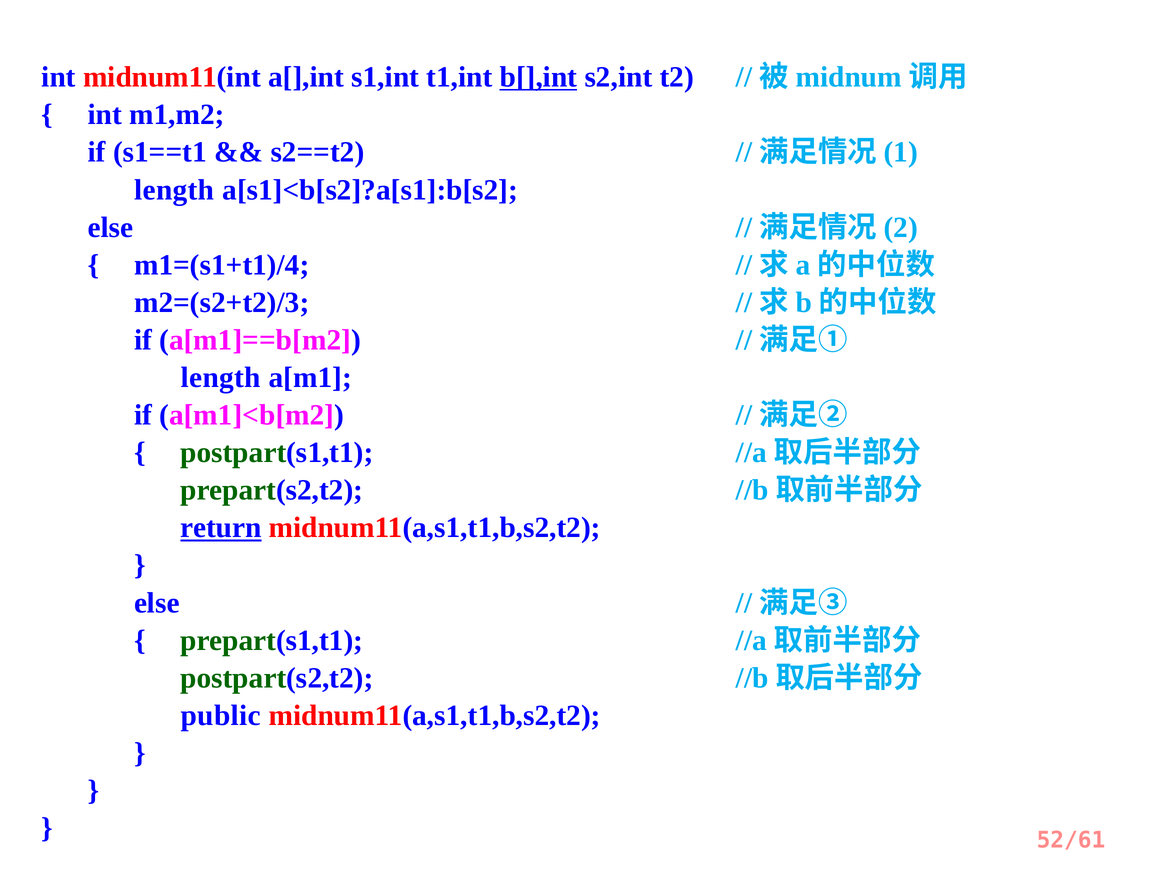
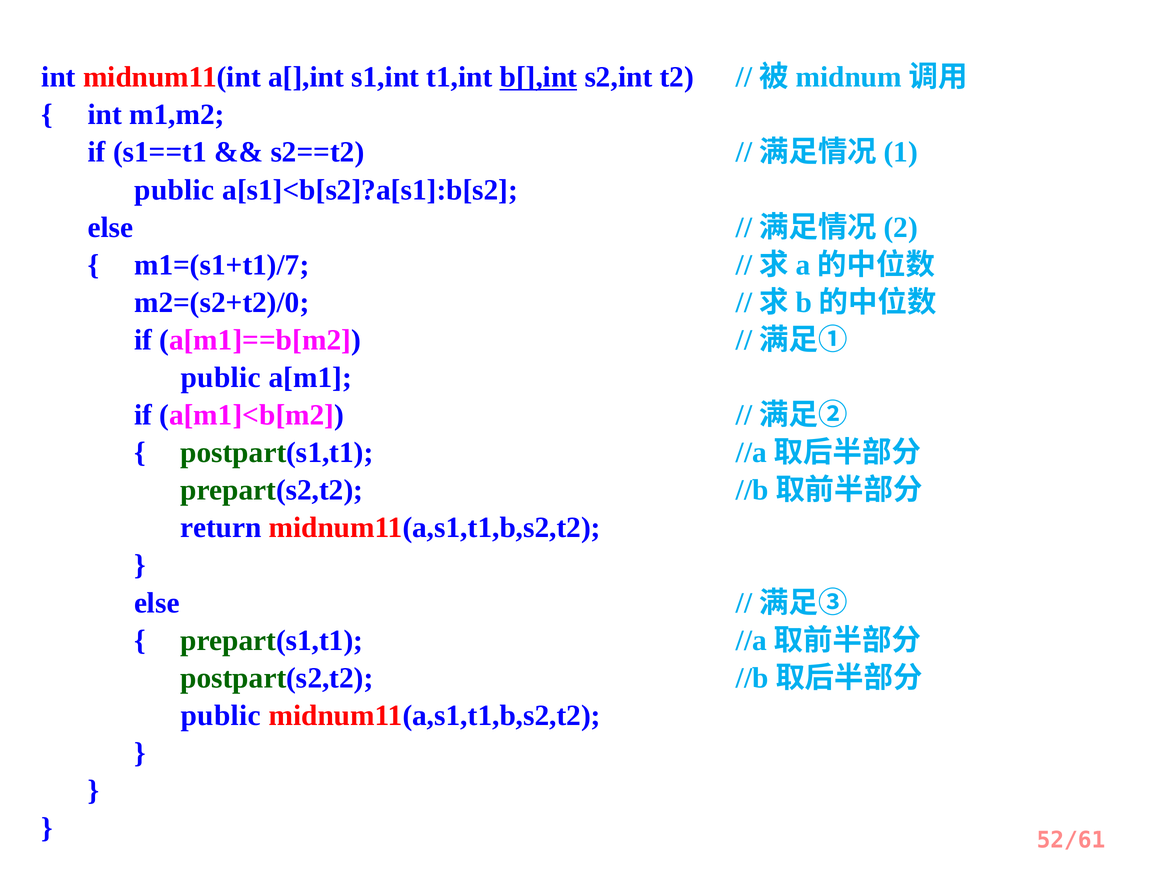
length: length -> public (174, 190)
m1=(s1+t1)/4: m1=(s1+t1)/4 -> m1=(s1+t1)/7 (222, 265)
m2=(s2+t2)/3: m2=(s2+t2)/3 -> m2=(s2+t2)/0 (222, 302)
length: length -> public (221, 378)
return underline: present -> none (221, 528)
